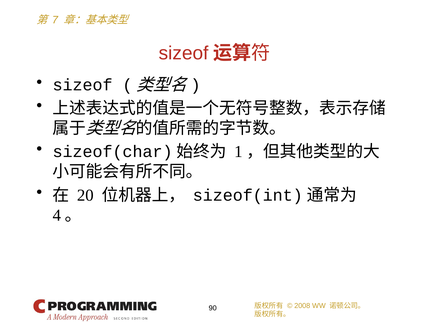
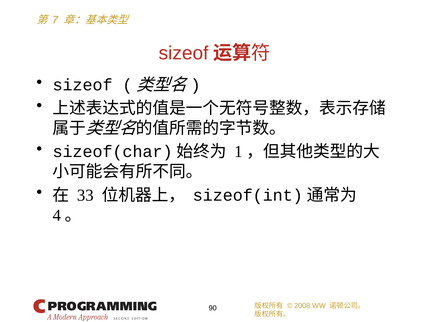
20: 20 -> 33 (85, 195)
